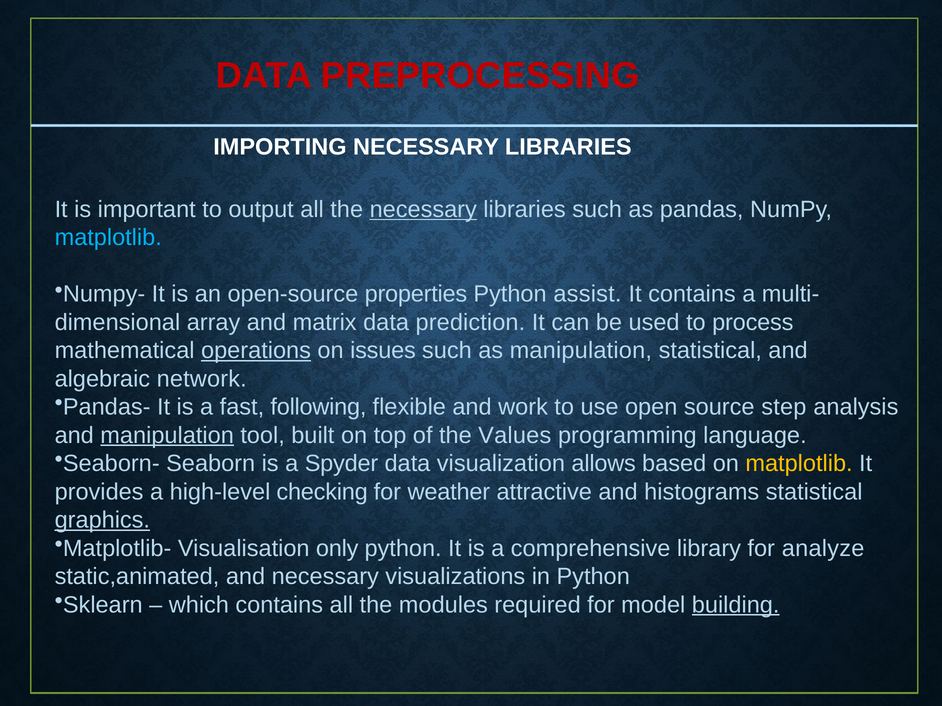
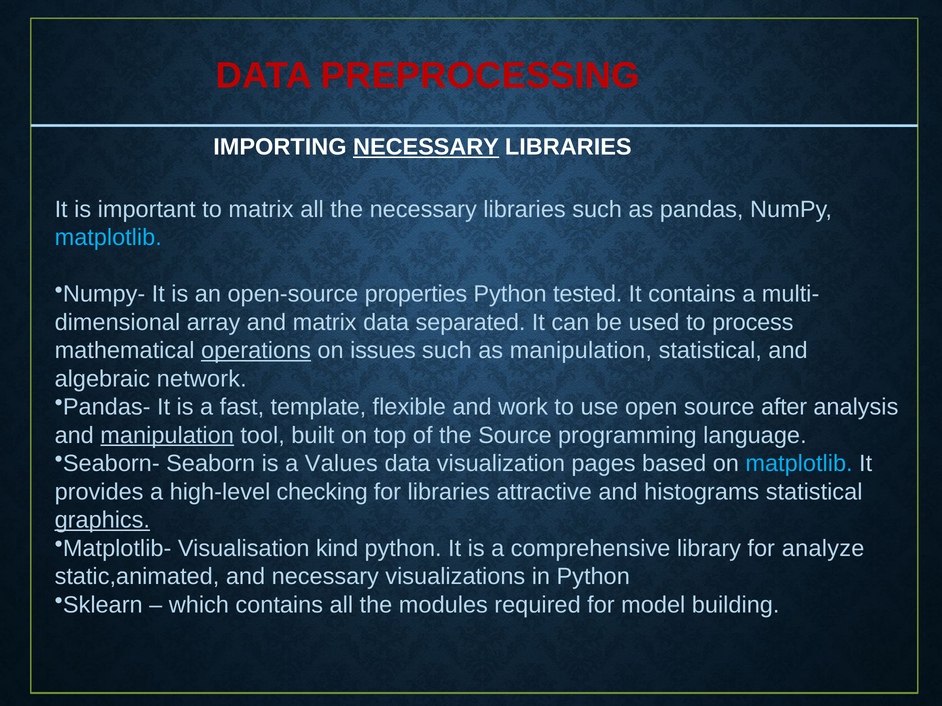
NECESSARY underline: none -> present (426, 147)
to output: output -> matrix (261, 210)
necessary underline: present -> none (423, 210)
assist: assist -> tested (588, 294)
prediction: prediction -> separated (470, 323)
following: following -> template (318, 407)
step: step -> after (784, 407)
the Values: Values -> Source (515, 436)
Spyder: Spyder -> Values (341, 464)
allows: allows -> pages (604, 464)
matplotlib colour: yellow -> light blue (799, 464)
for weather: weather -> libraries (449, 492)
only: only -> kind (337, 549)
building underline: present -> none (736, 605)
